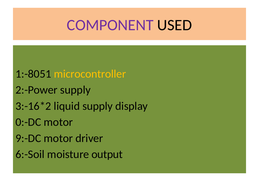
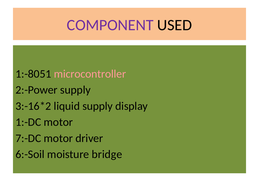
microcontroller colour: yellow -> pink (90, 74)
0:-DC: 0:-DC -> 1:-DC (28, 122)
9:-DC: 9:-DC -> 7:-DC (28, 138)
output: output -> bridge (107, 155)
